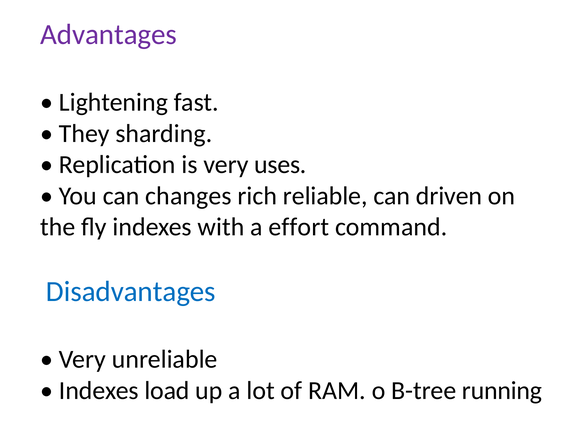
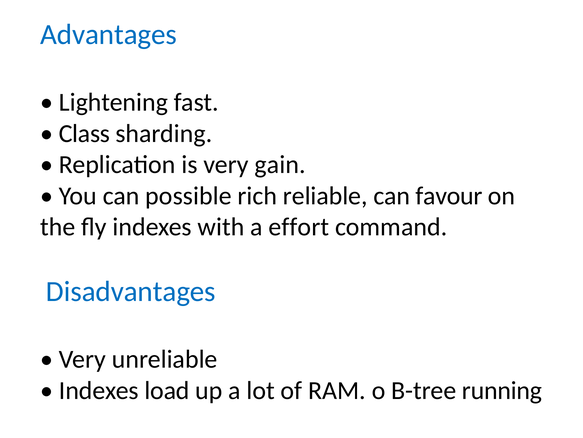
Advantages colour: purple -> blue (108, 34)
They: They -> Class (84, 133)
uses: uses -> gain (280, 164)
changes: changes -> possible (188, 195)
driven: driven -> favour (449, 195)
